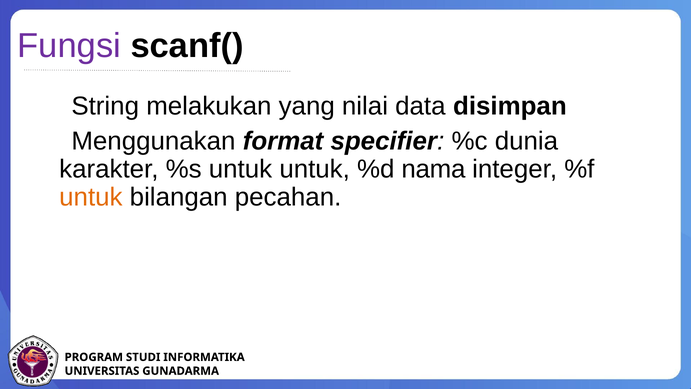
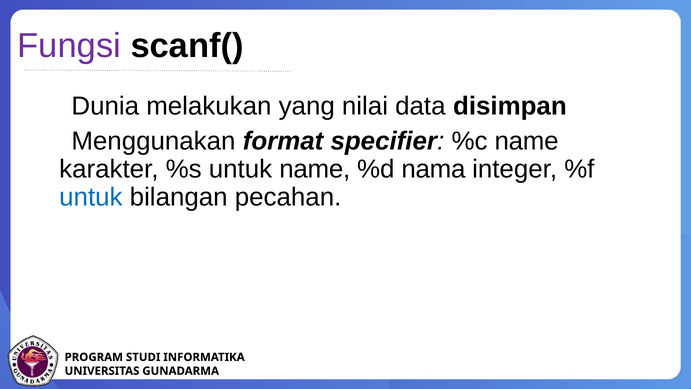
String: String -> Dunia (105, 106)
%c dunia: dunia -> name (527, 141)
untuk untuk: untuk -> name (315, 169)
untuk colour: orange -> blue (91, 197)
